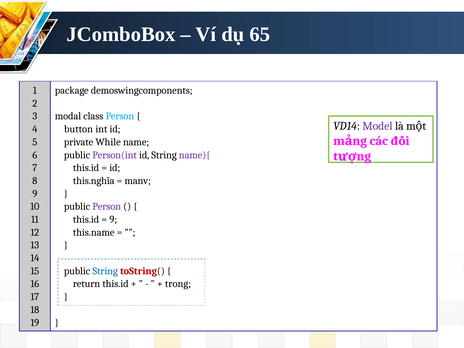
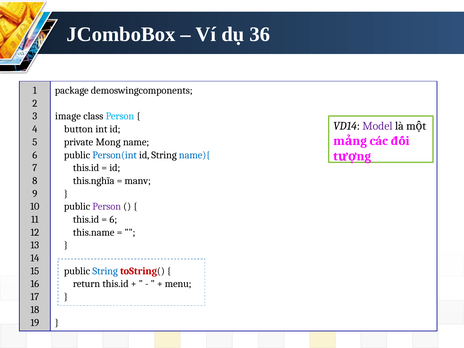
65: 65 -> 36 (260, 34)
modal: modal -> image (68, 116)
While: While -> Mong (108, 142)
Person(int colour: purple -> blue (115, 155)
name){ colour: purple -> blue (195, 155)
9: 9 -> 6 (113, 219)
trong: trong -> menu (178, 284)
